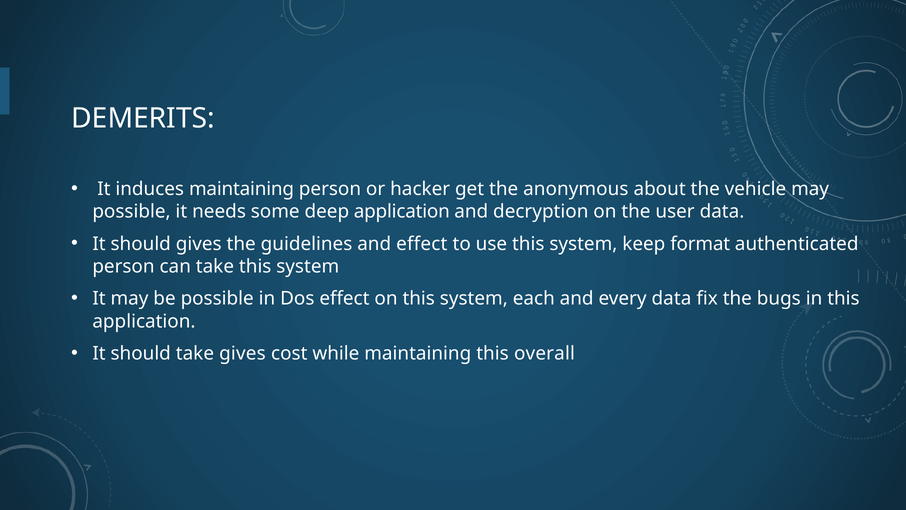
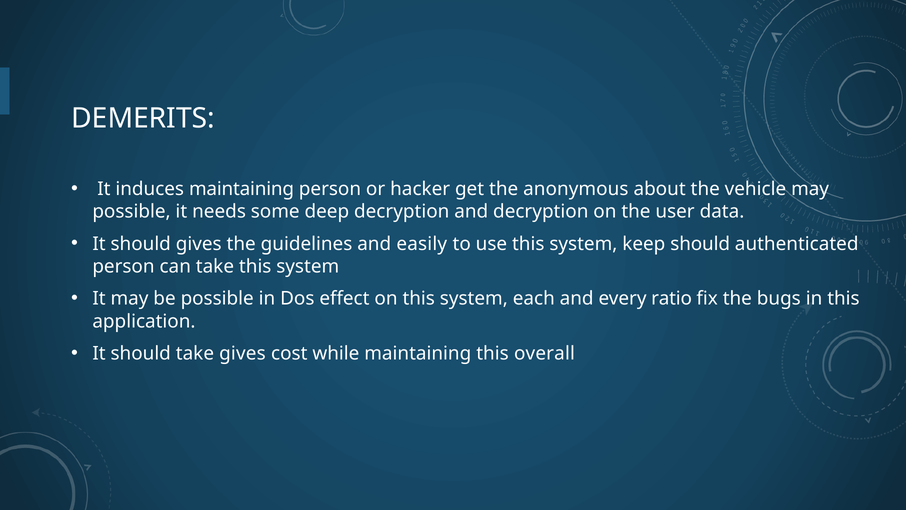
deep application: application -> decryption (402, 211)
and effect: effect -> easily (422, 244)
keep format: format -> should (700, 244)
every data: data -> ratio (672, 298)
